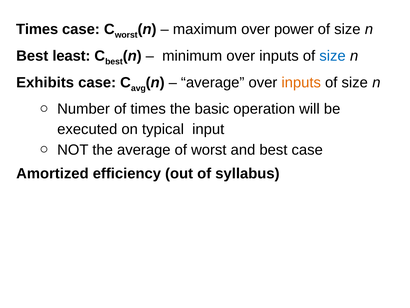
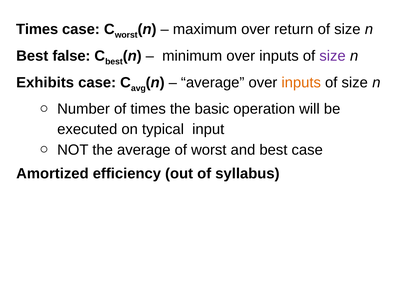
power: power -> return (294, 29)
least: least -> false (71, 56)
size colour: blue -> purple (333, 56)
